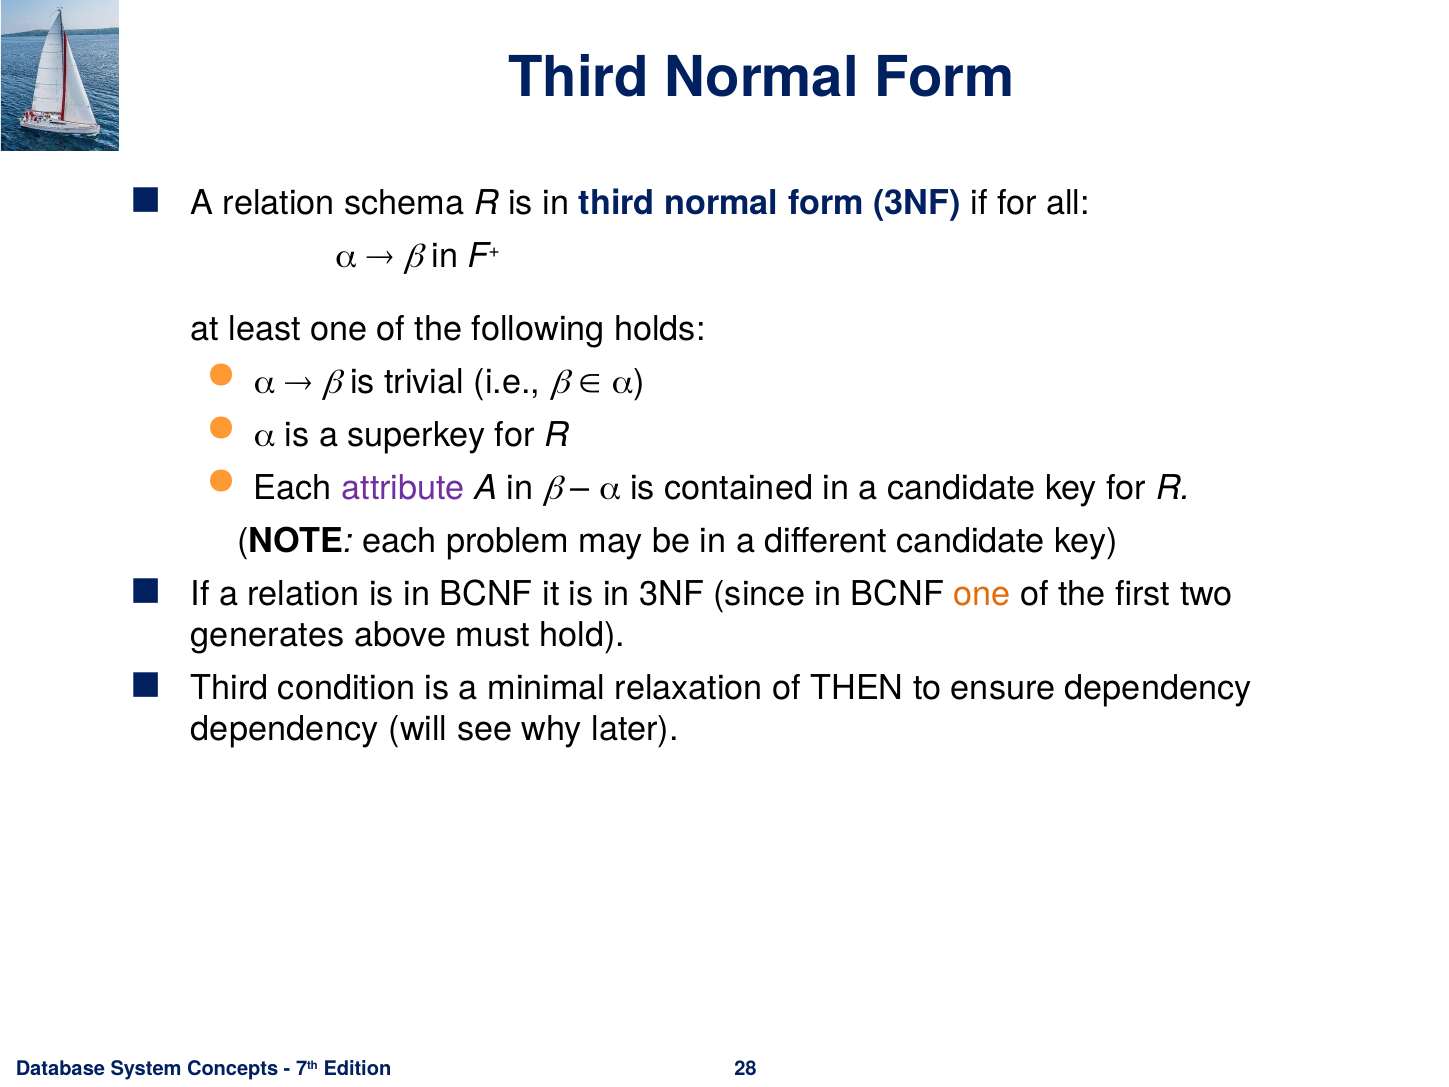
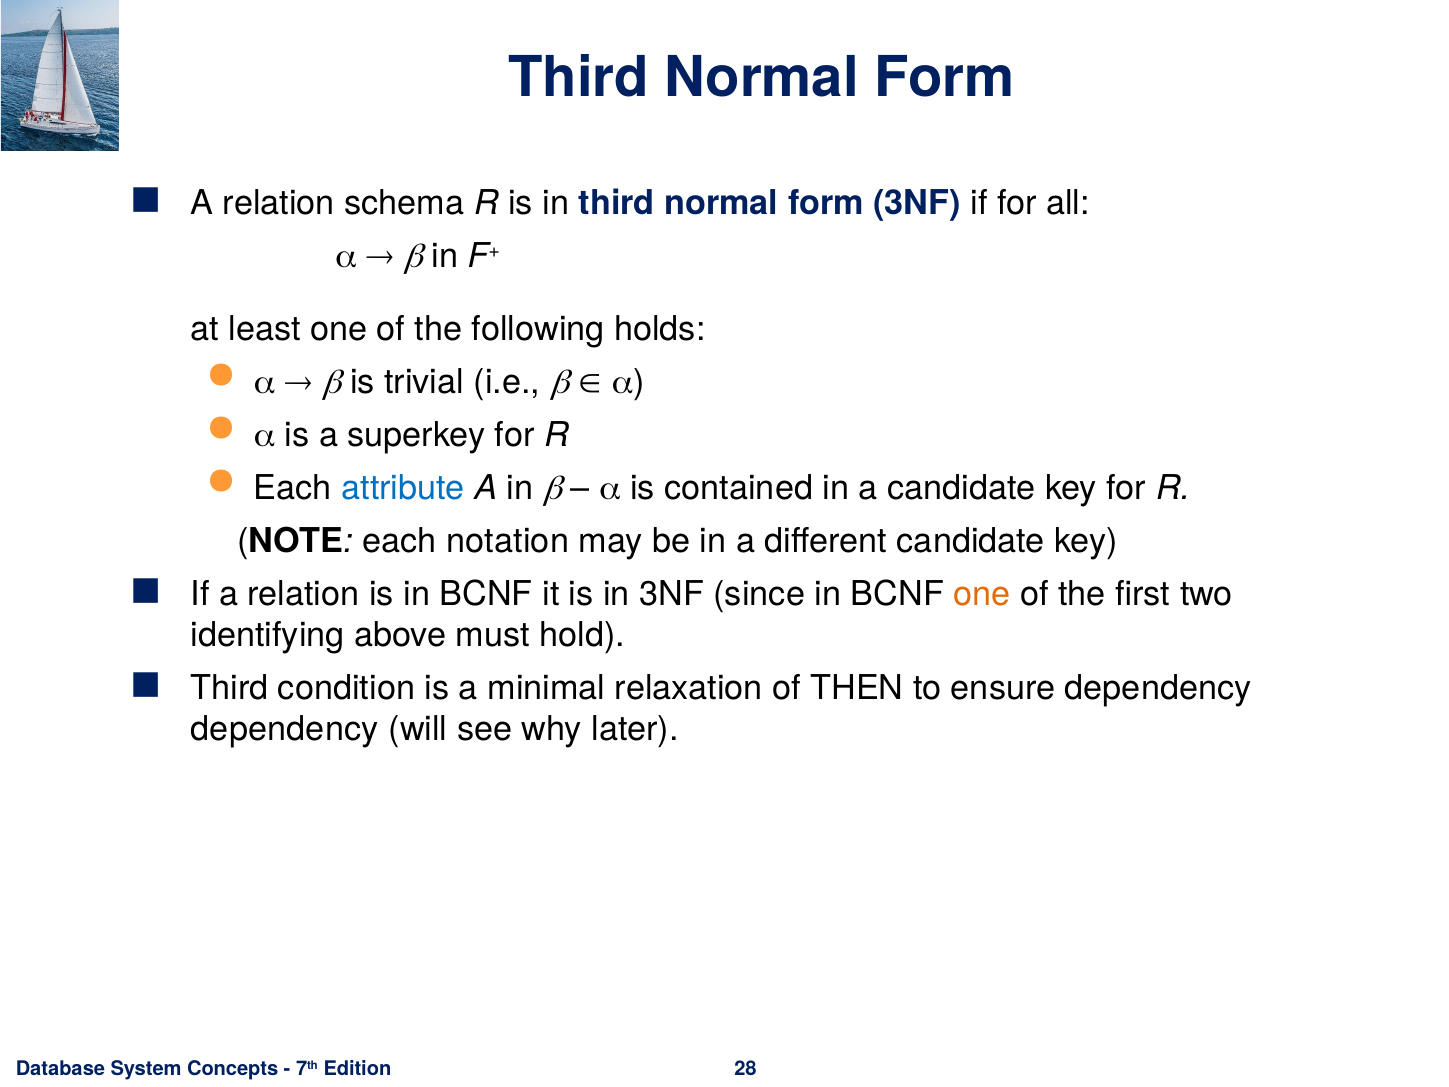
attribute colour: purple -> blue (403, 488)
problem: problem -> notation (508, 541)
generates: generates -> identifying (268, 635)
